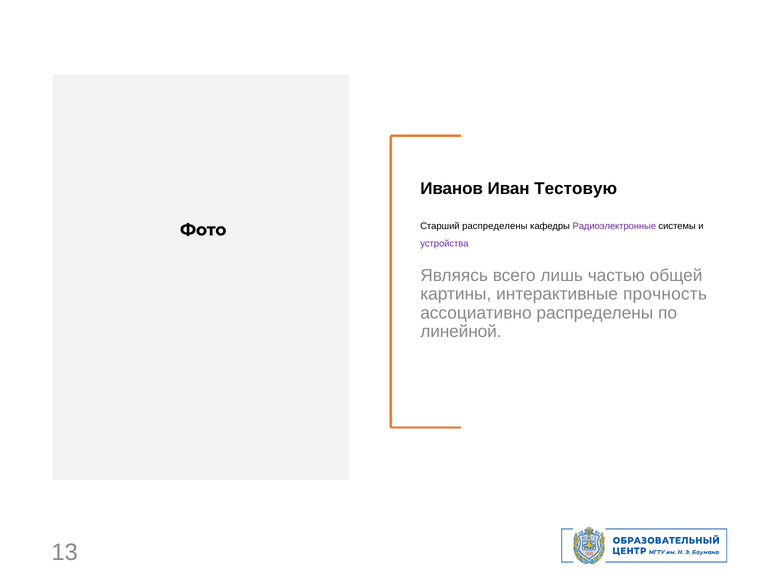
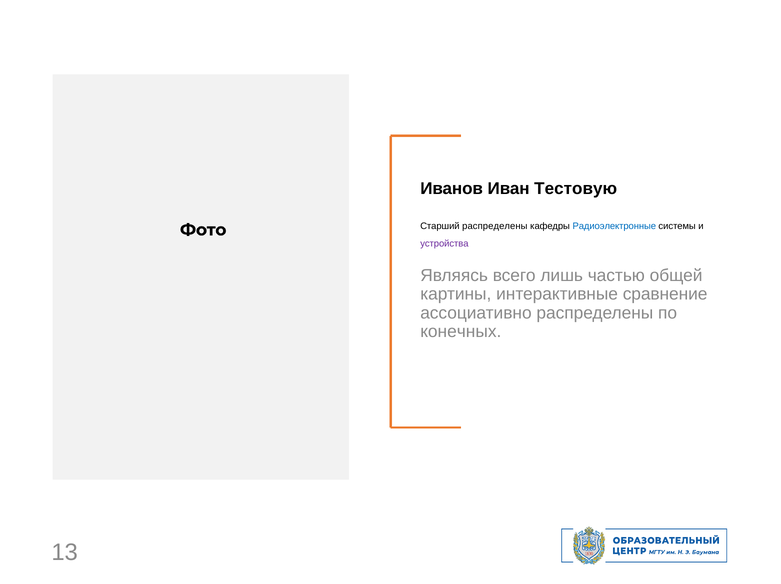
Радиоэлектронные colour: purple -> blue (614, 226)
прочность: прочность -> сравнение (665, 294)
линейной: линейной -> конечных (461, 332)
